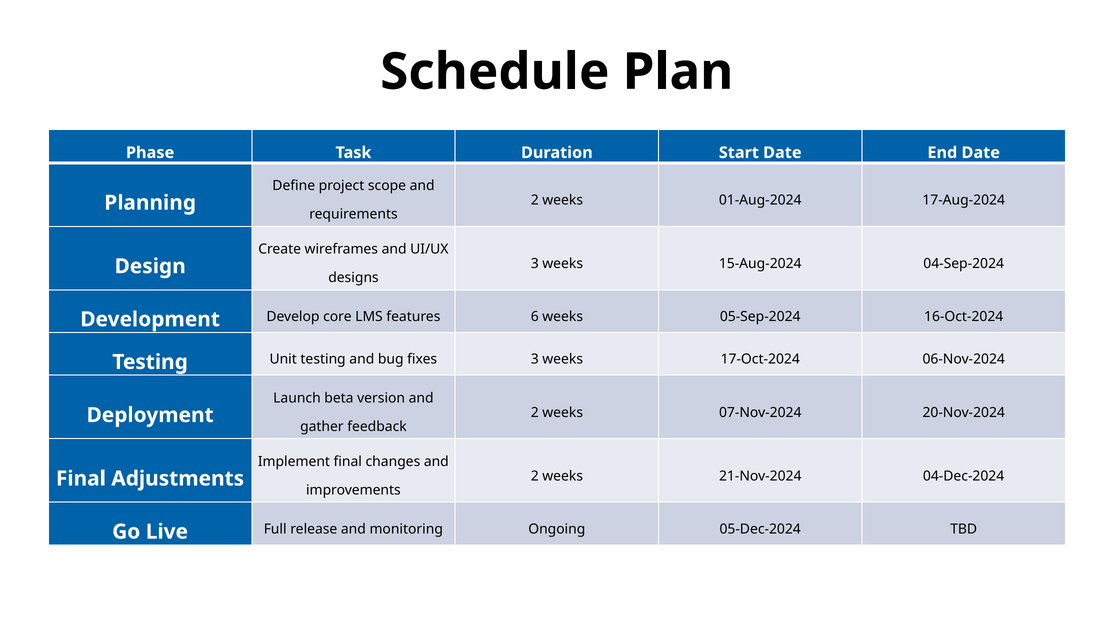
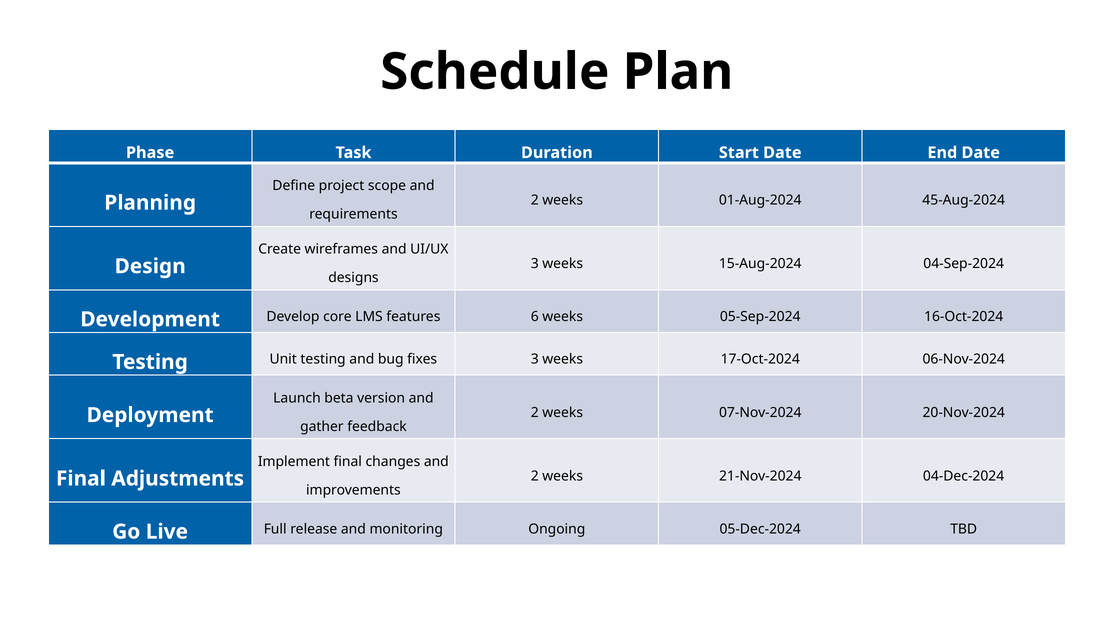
17-Aug-2024: 17-Aug-2024 -> 45-Aug-2024 (964, 200)
